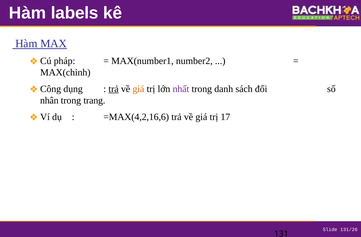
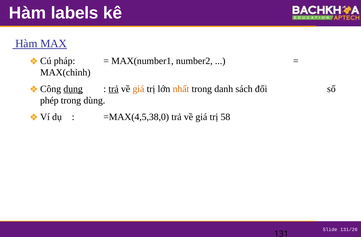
dụng underline: none -> present (73, 89)
nhất colour: purple -> orange (181, 89)
nhân: nhân -> phép (49, 101)
trang: trang -> dùng (94, 101)
=MAX(4,2,16,6: =MAX(4,2,16,6 -> =MAX(4,5,38,0 (136, 117)
17: 17 -> 58 (225, 117)
